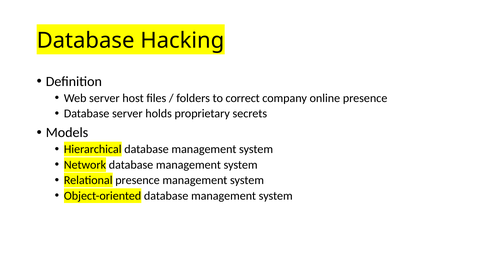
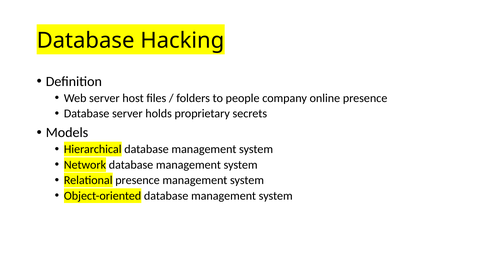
correct: correct -> people (243, 98)
